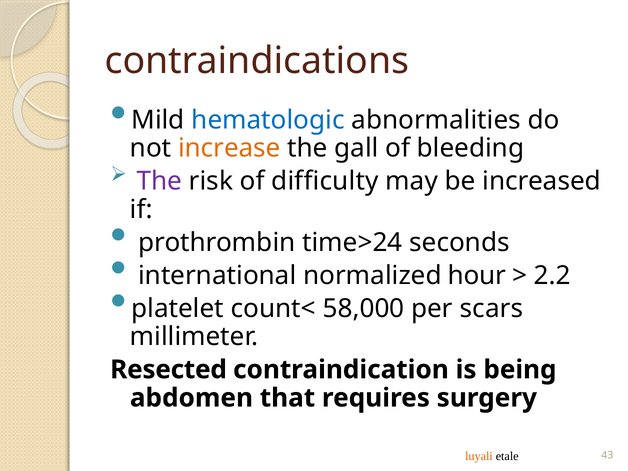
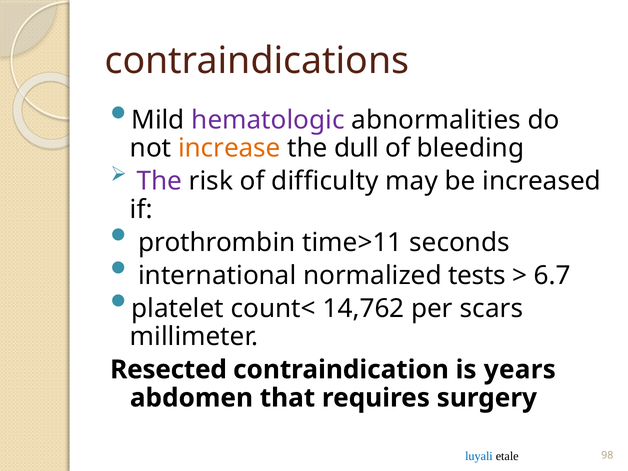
hematologic colour: blue -> purple (268, 120)
gall: gall -> dull (357, 148)
time>24: time>24 -> time>11 (352, 242)
hour: hour -> tests (477, 275)
2.2: 2.2 -> 6.7 (552, 275)
58,000: 58,000 -> 14,762 (364, 308)
being: being -> years (520, 370)
luyali colour: orange -> blue (479, 456)
43: 43 -> 98 (607, 455)
